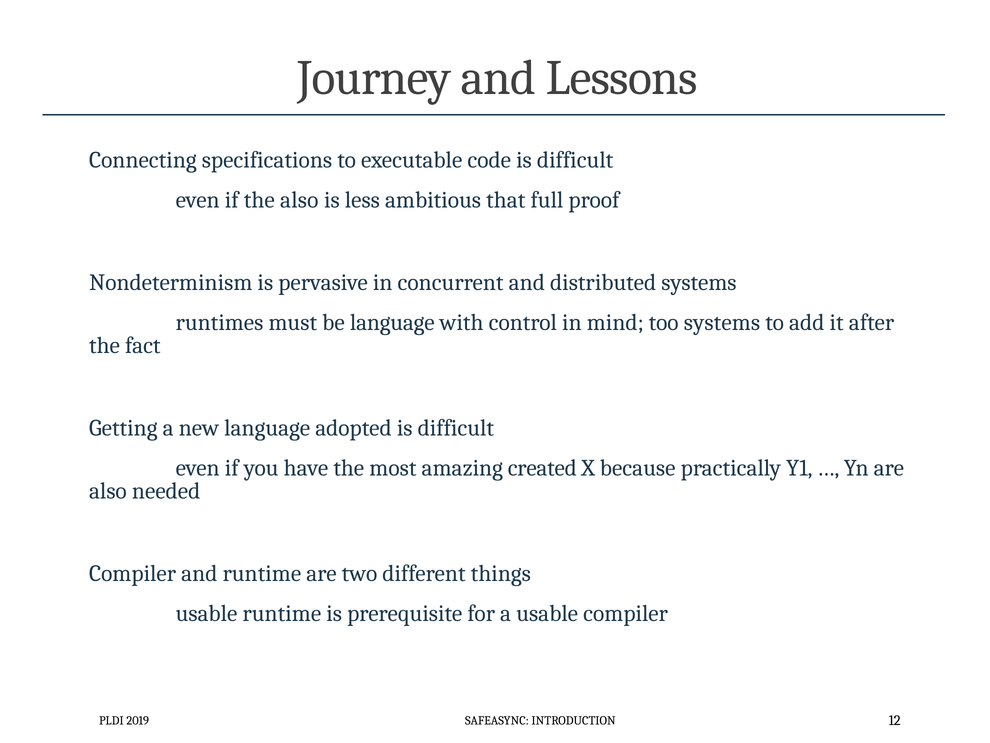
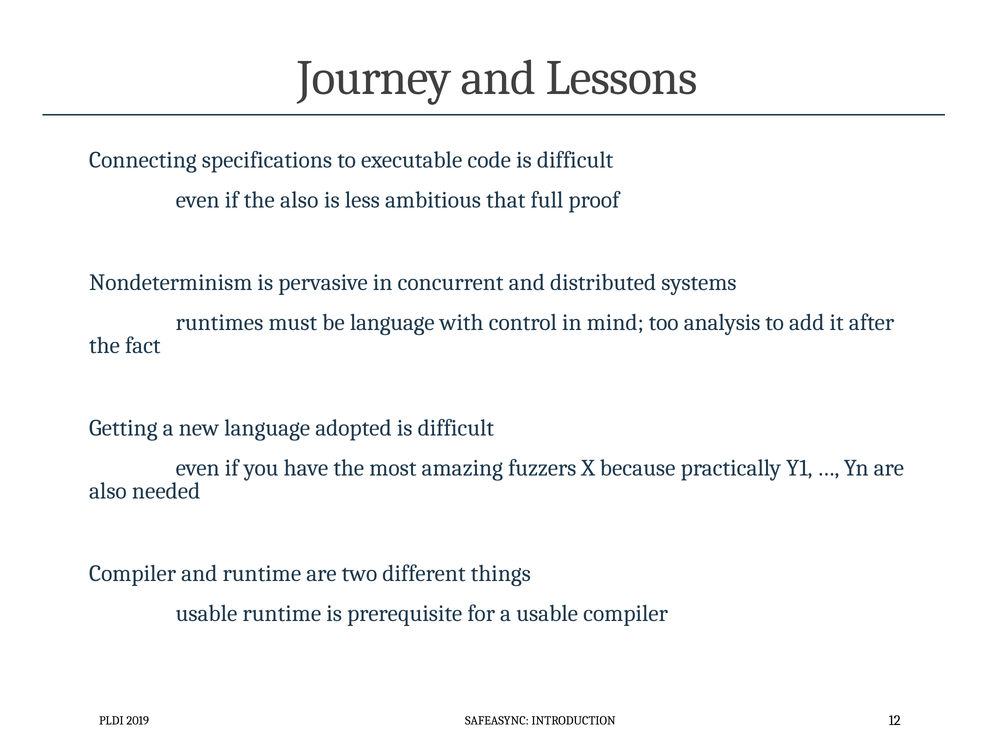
too systems: systems -> analysis (722, 323)
created: created -> fuzzers (542, 468)
